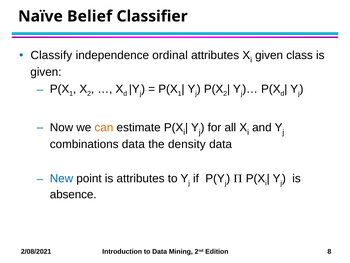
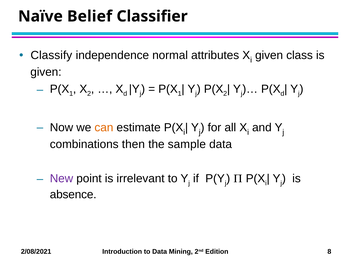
ordinal: ordinal -> normal (170, 55)
combinations data: data -> then (133, 144)
density: density -> sample (187, 144)
New colour: blue -> purple (61, 178)
is attributes: attributes -> irrelevant (141, 178)
